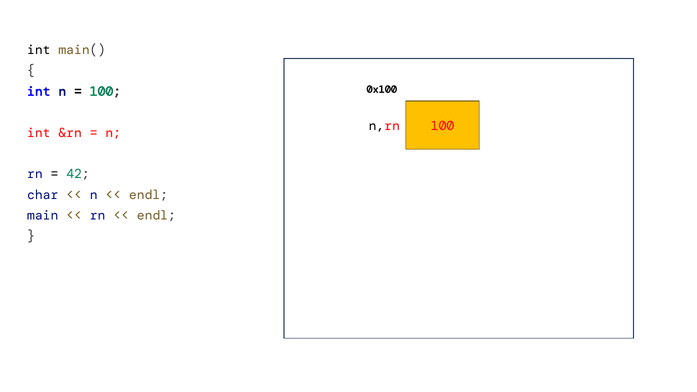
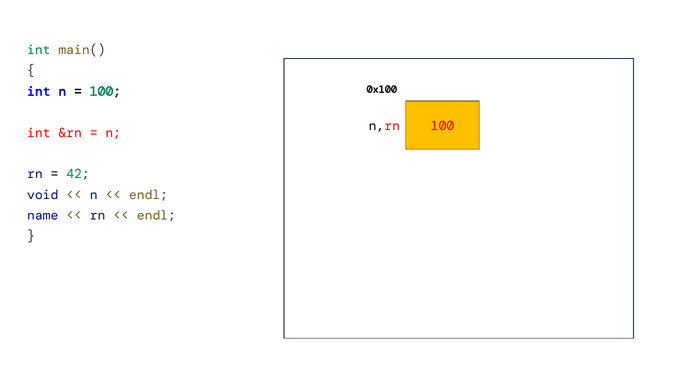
int colour: black -> green (39, 50)
char: char -> void (43, 195)
main: main -> name (43, 215)
